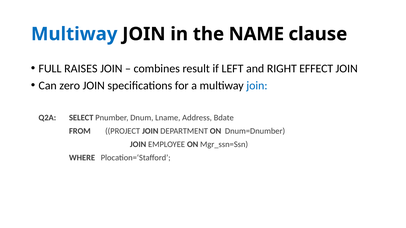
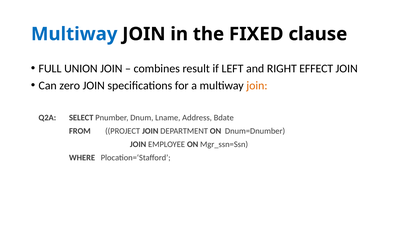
NAME: NAME -> FIXED (256, 34)
RAISES: RAISES -> UNION (81, 69)
join colour: blue -> orange (257, 86)
